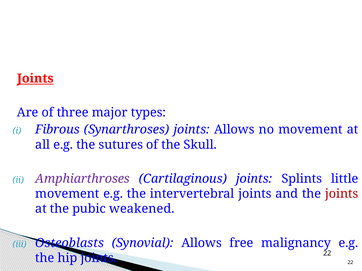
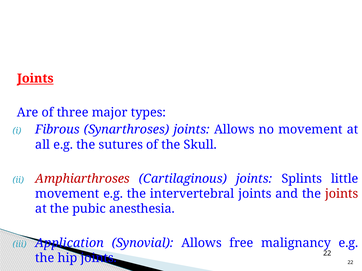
Amphiarthroses colour: purple -> red (83, 179)
weakened: weakened -> anesthesia (142, 209)
Osteoblasts: Osteoblasts -> Application (70, 243)
